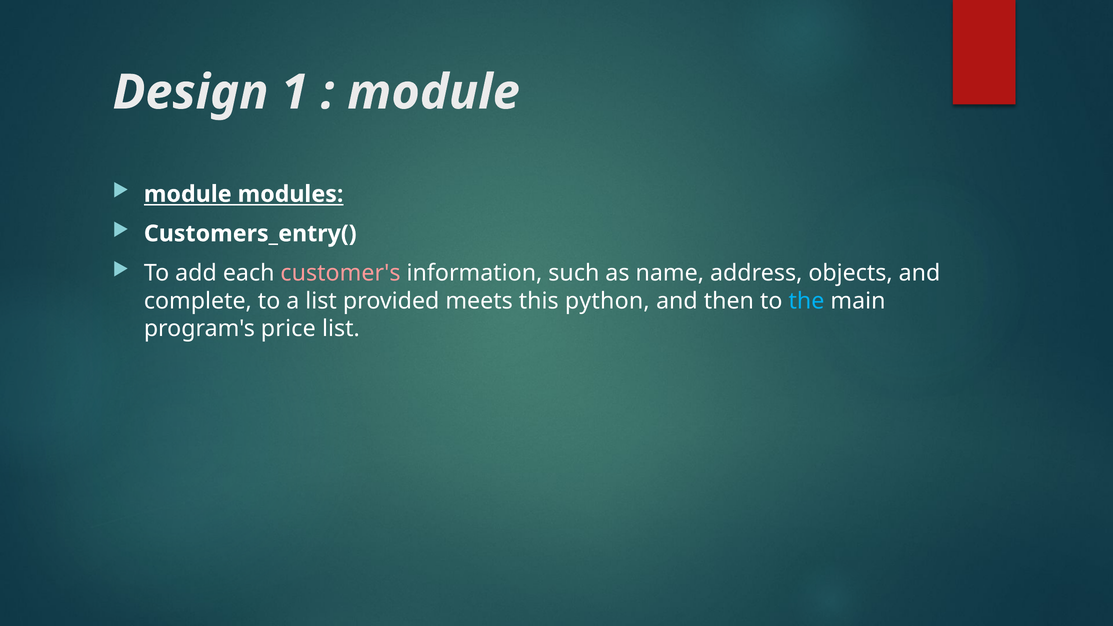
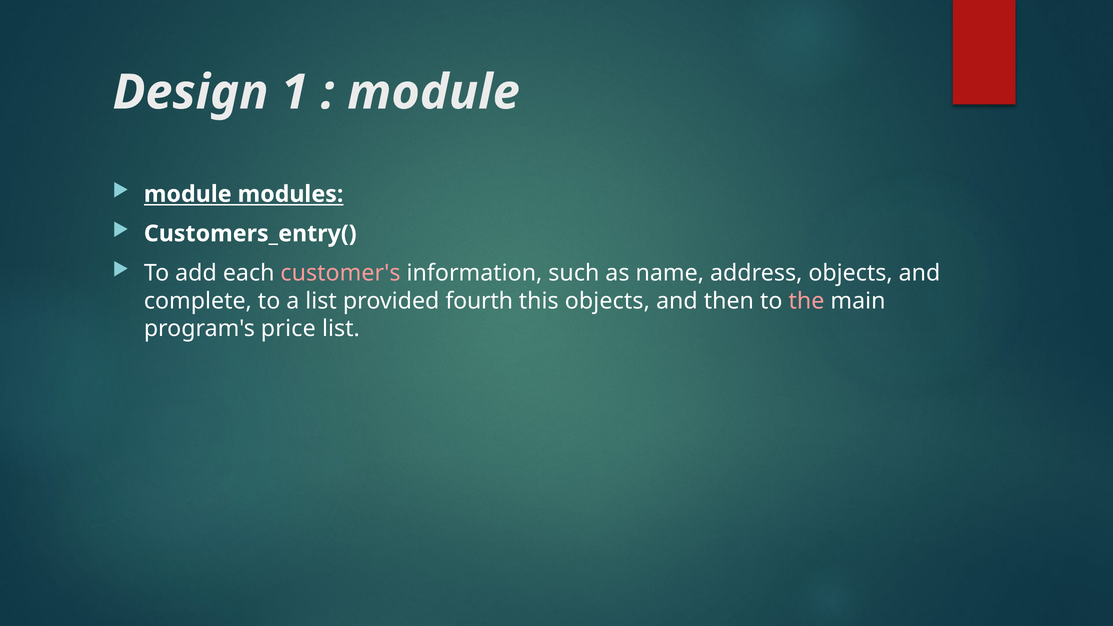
meets: meets -> fourth (479, 301)
this python: python -> objects (607, 301)
the colour: light blue -> pink (806, 301)
